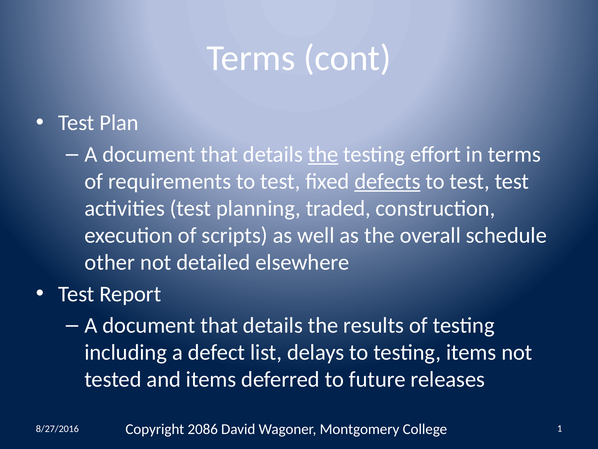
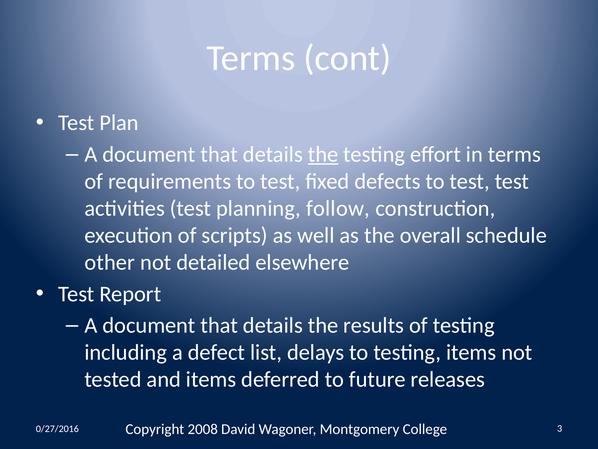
defects underline: present -> none (387, 181)
traded: traded -> follow (338, 208)
8/27/2016: 8/27/2016 -> 0/27/2016 (57, 428)
2086: 2086 -> 2008 (203, 429)
1: 1 -> 3 (560, 428)
